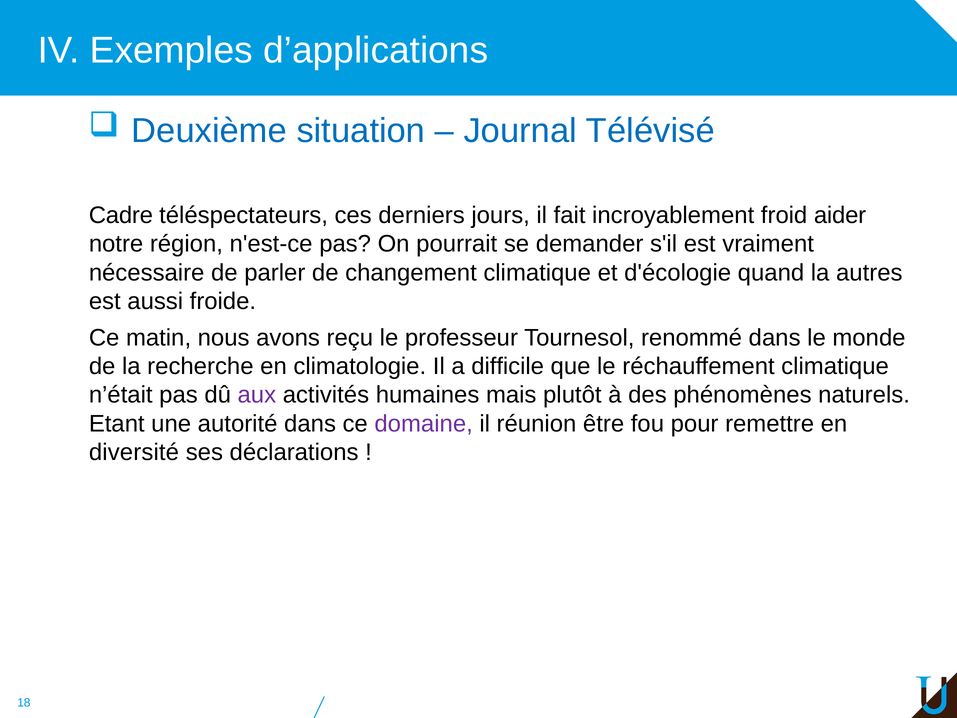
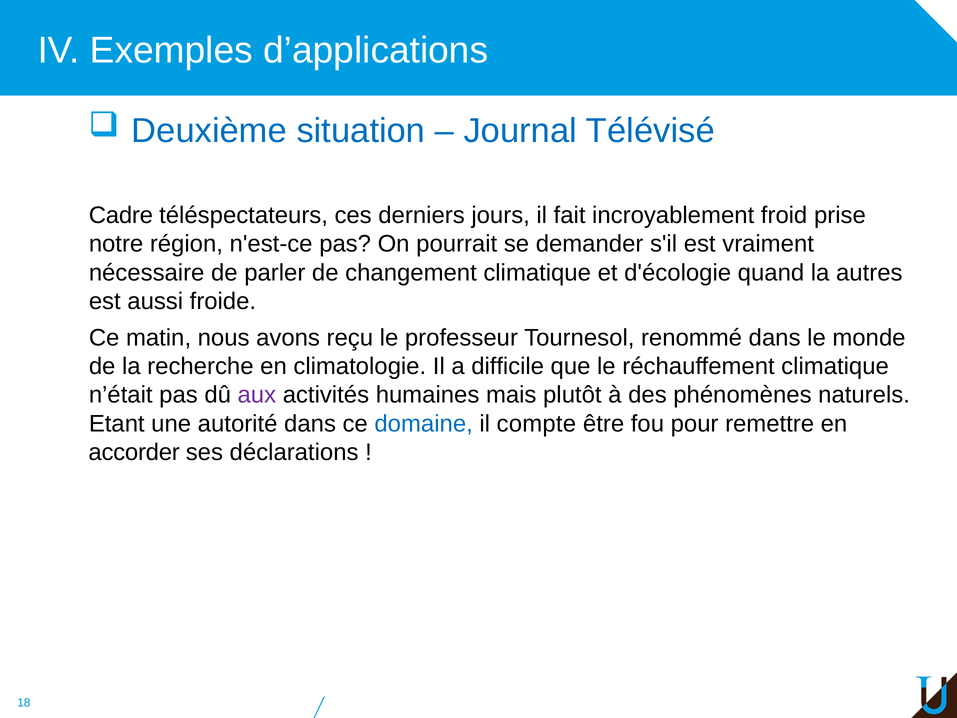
aider: aider -> prise (840, 215)
domaine colour: purple -> blue (424, 424)
réunion: réunion -> compte (536, 424)
diversité: diversité -> accorder (134, 452)
